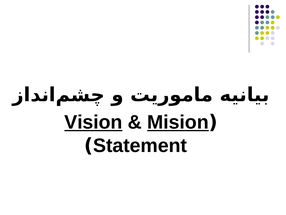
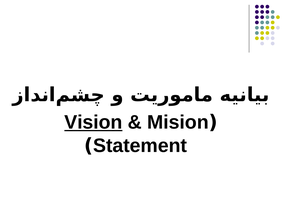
Mision underline: present -> none (178, 122)
